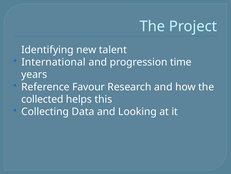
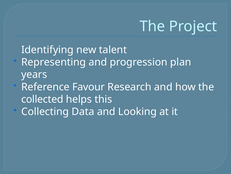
International: International -> Representing (54, 62)
time: time -> plan (181, 62)
